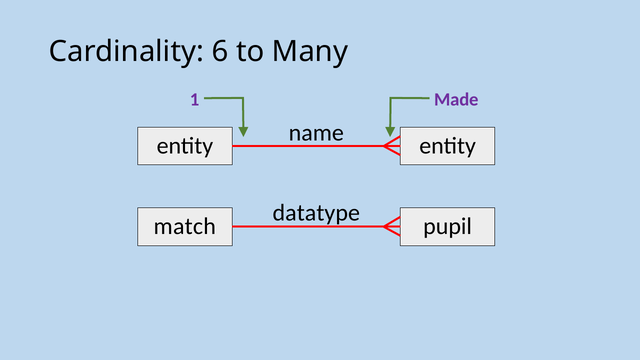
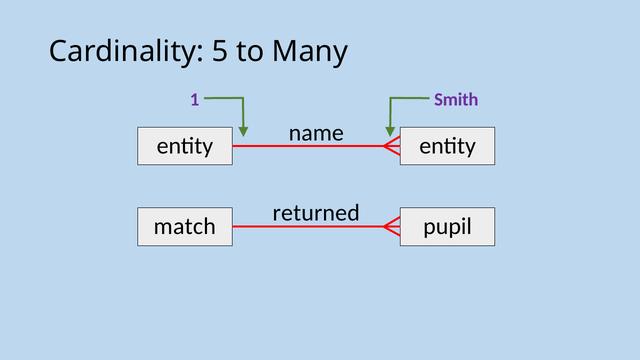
6: 6 -> 5 (220, 52)
Made: Made -> Smith (456, 99)
datatype: datatype -> returned (316, 213)
